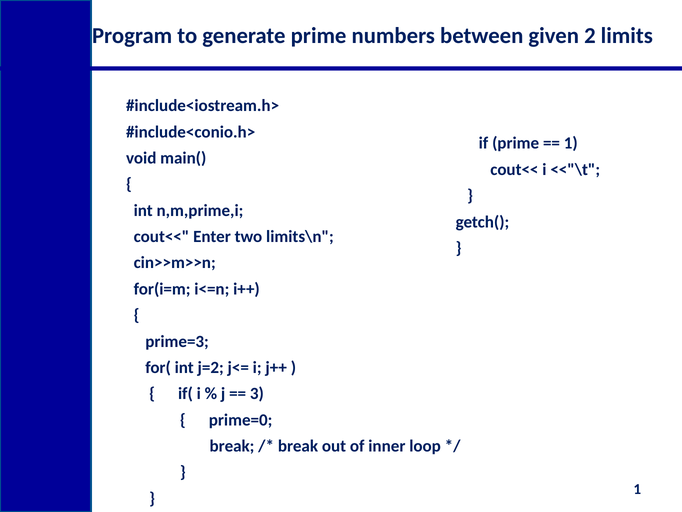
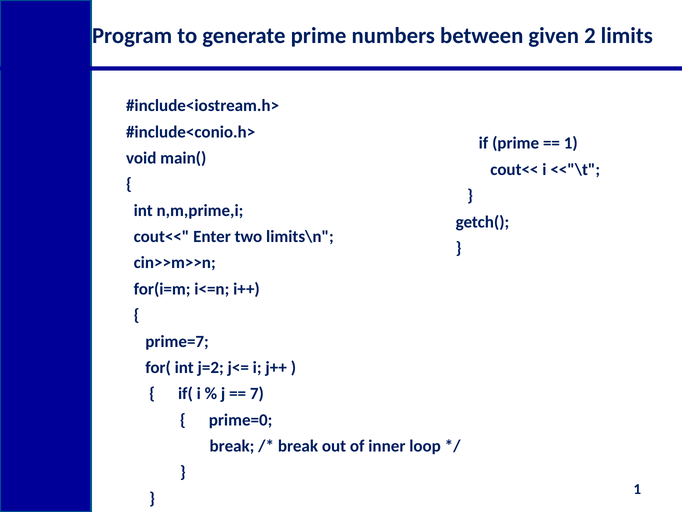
prime=3: prime=3 -> prime=7 (177, 341)
3: 3 -> 7 (257, 393)
